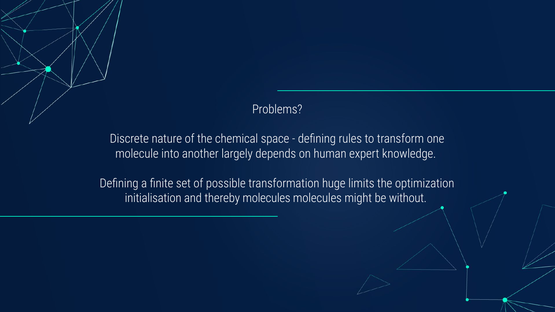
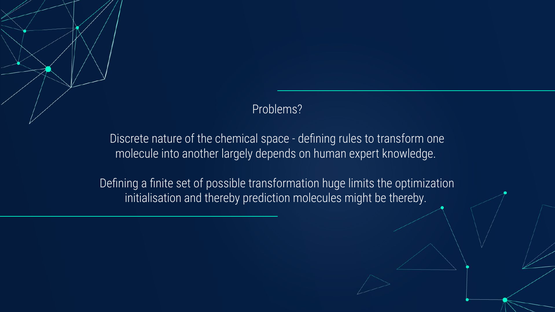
thereby molecules: molecules -> prediction (266, 198)
be without: without -> thereby (408, 198)
